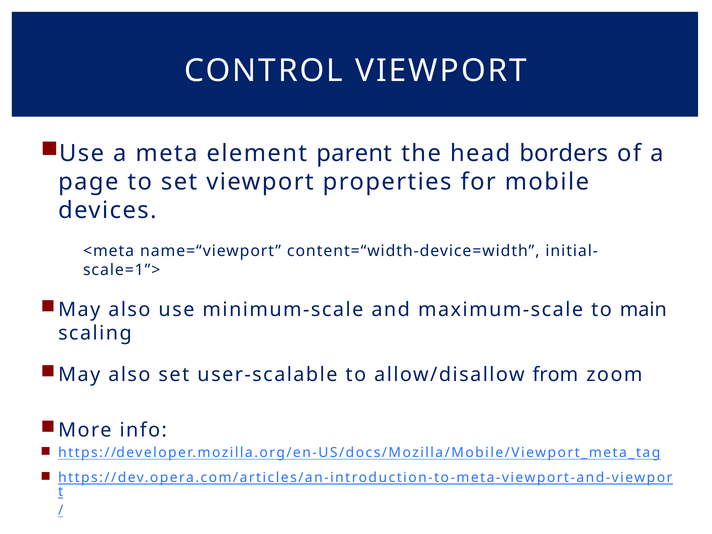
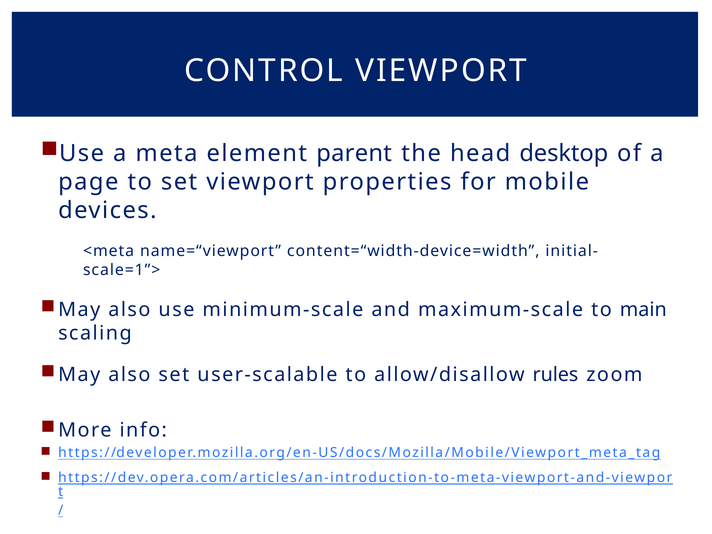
borders: borders -> desktop (564, 153)
from: from -> rules (555, 375)
